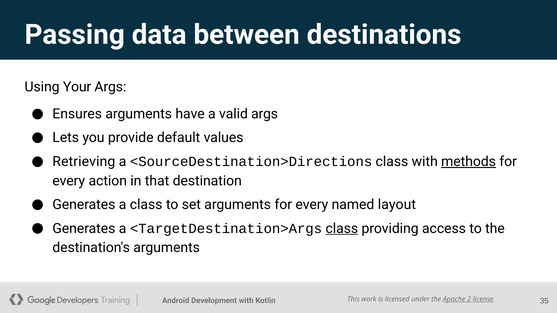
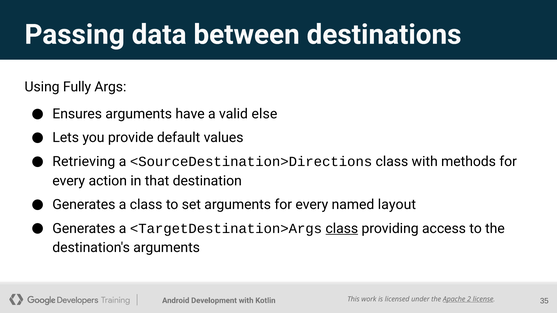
Your: Your -> Fully (77, 87)
valid args: args -> else (264, 114)
methods underline: present -> none (469, 162)
